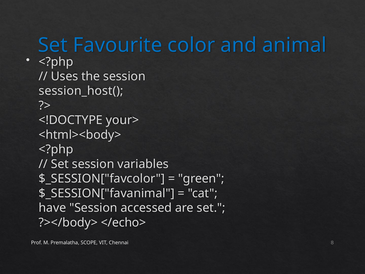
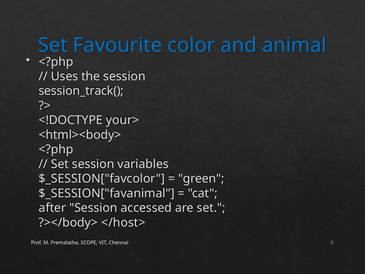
session_host(: session_host( -> session_track( (81, 91)
have: have -> after (52, 208)
</echo>: </echo> -> </host> (123, 222)
